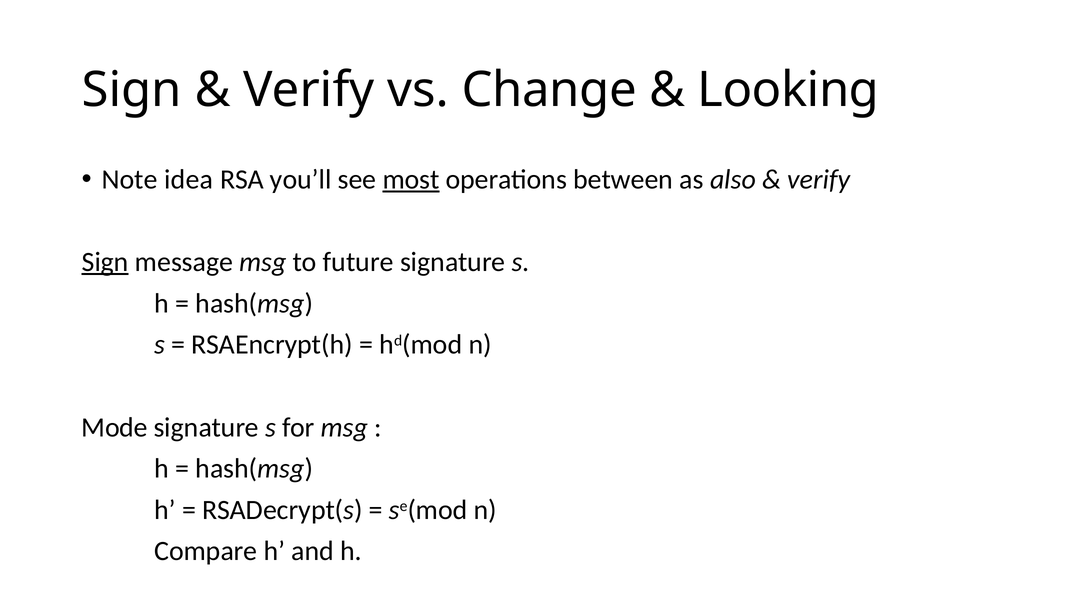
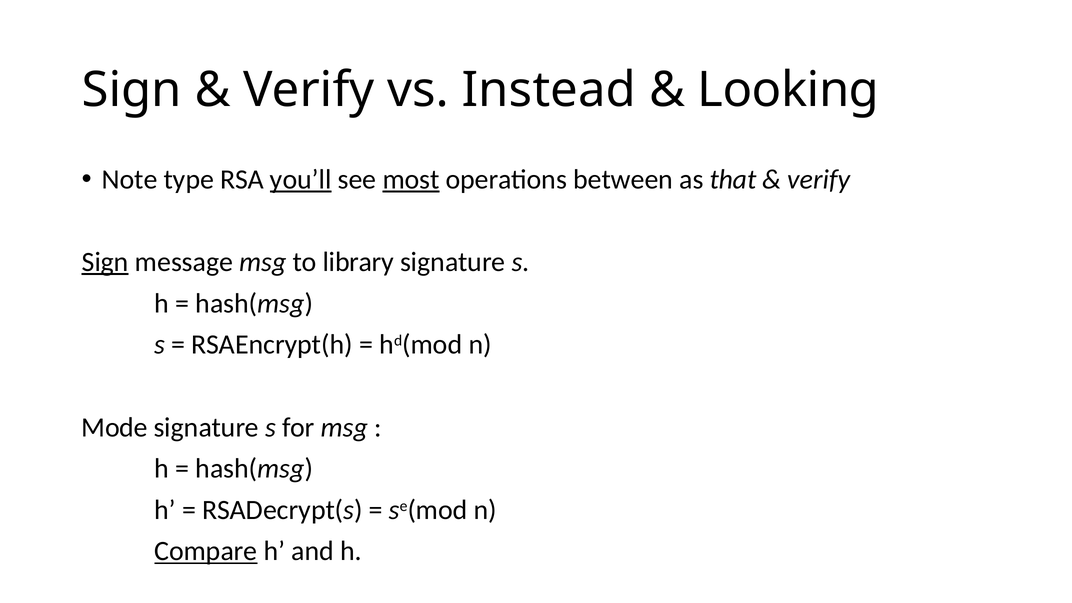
Change: Change -> Instead (549, 90)
idea: idea -> type (189, 179)
you’ll underline: none -> present (301, 179)
also: also -> that (733, 179)
future: future -> library (358, 262)
Compare underline: none -> present (206, 551)
